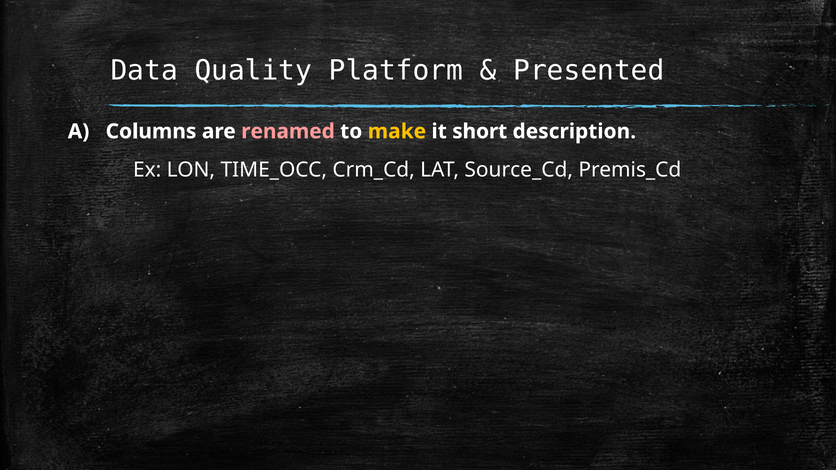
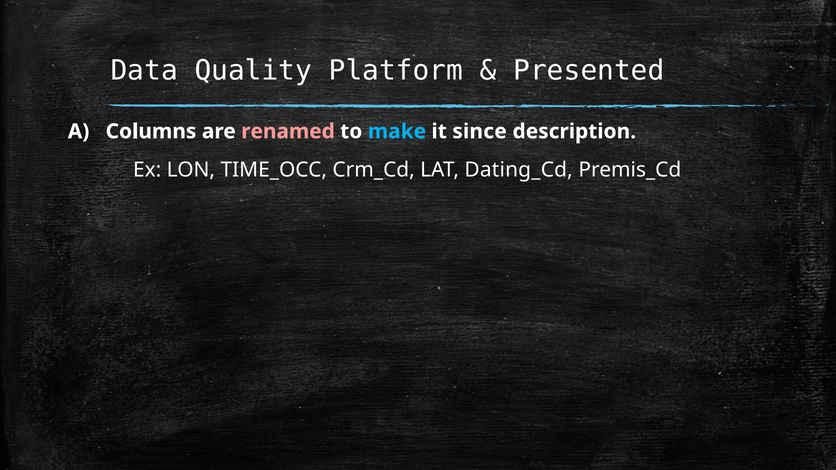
make colour: yellow -> light blue (397, 131)
short: short -> since (480, 131)
Source_Cd: Source_Cd -> Dating_Cd (519, 170)
